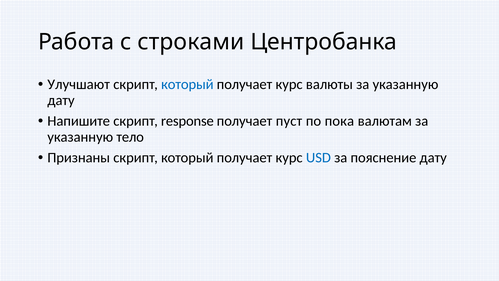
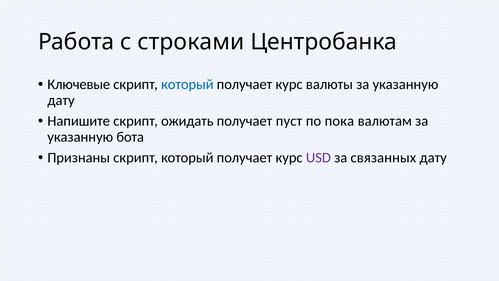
Улучшают: Улучшают -> Ключевые (79, 84)
response: response -> ожидать (187, 121)
тело: тело -> бота (130, 137)
USD colour: blue -> purple (318, 158)
пояснение: пояснение -> связанных (383, 158)
